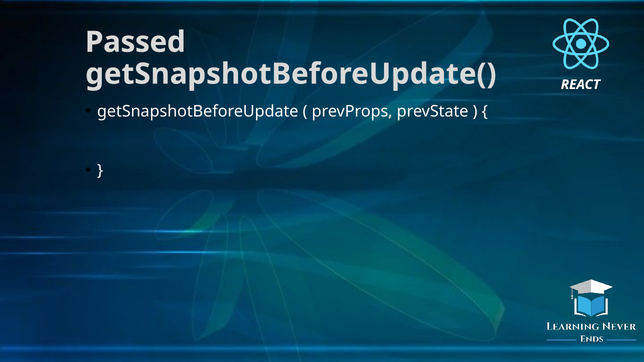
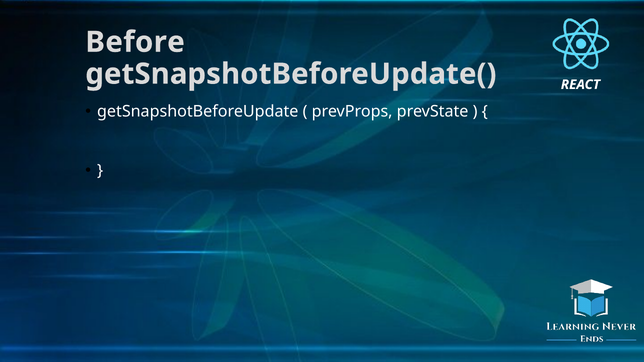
Passed: Passed -> Before (135, 42)
